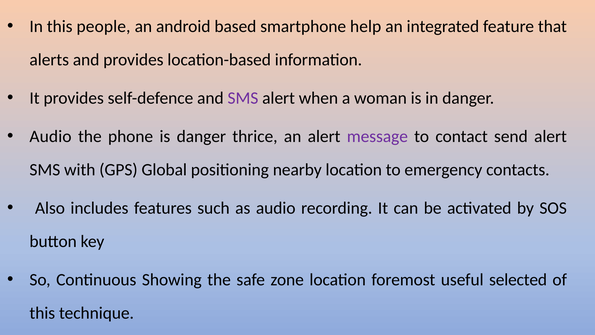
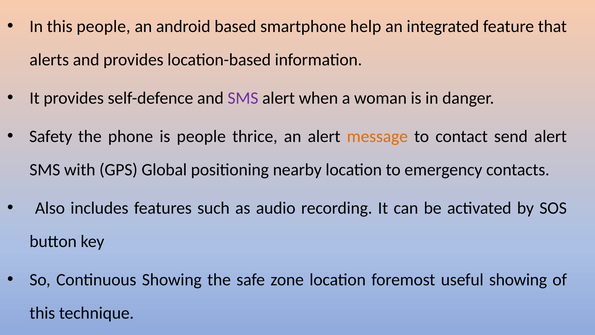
Audio: Audio -> Safety (51, 136)
is danger: danger -> people (201, 136)
message colour: purple -> orange (377, 136)
useful selected: selected -> showing (518, 279)
